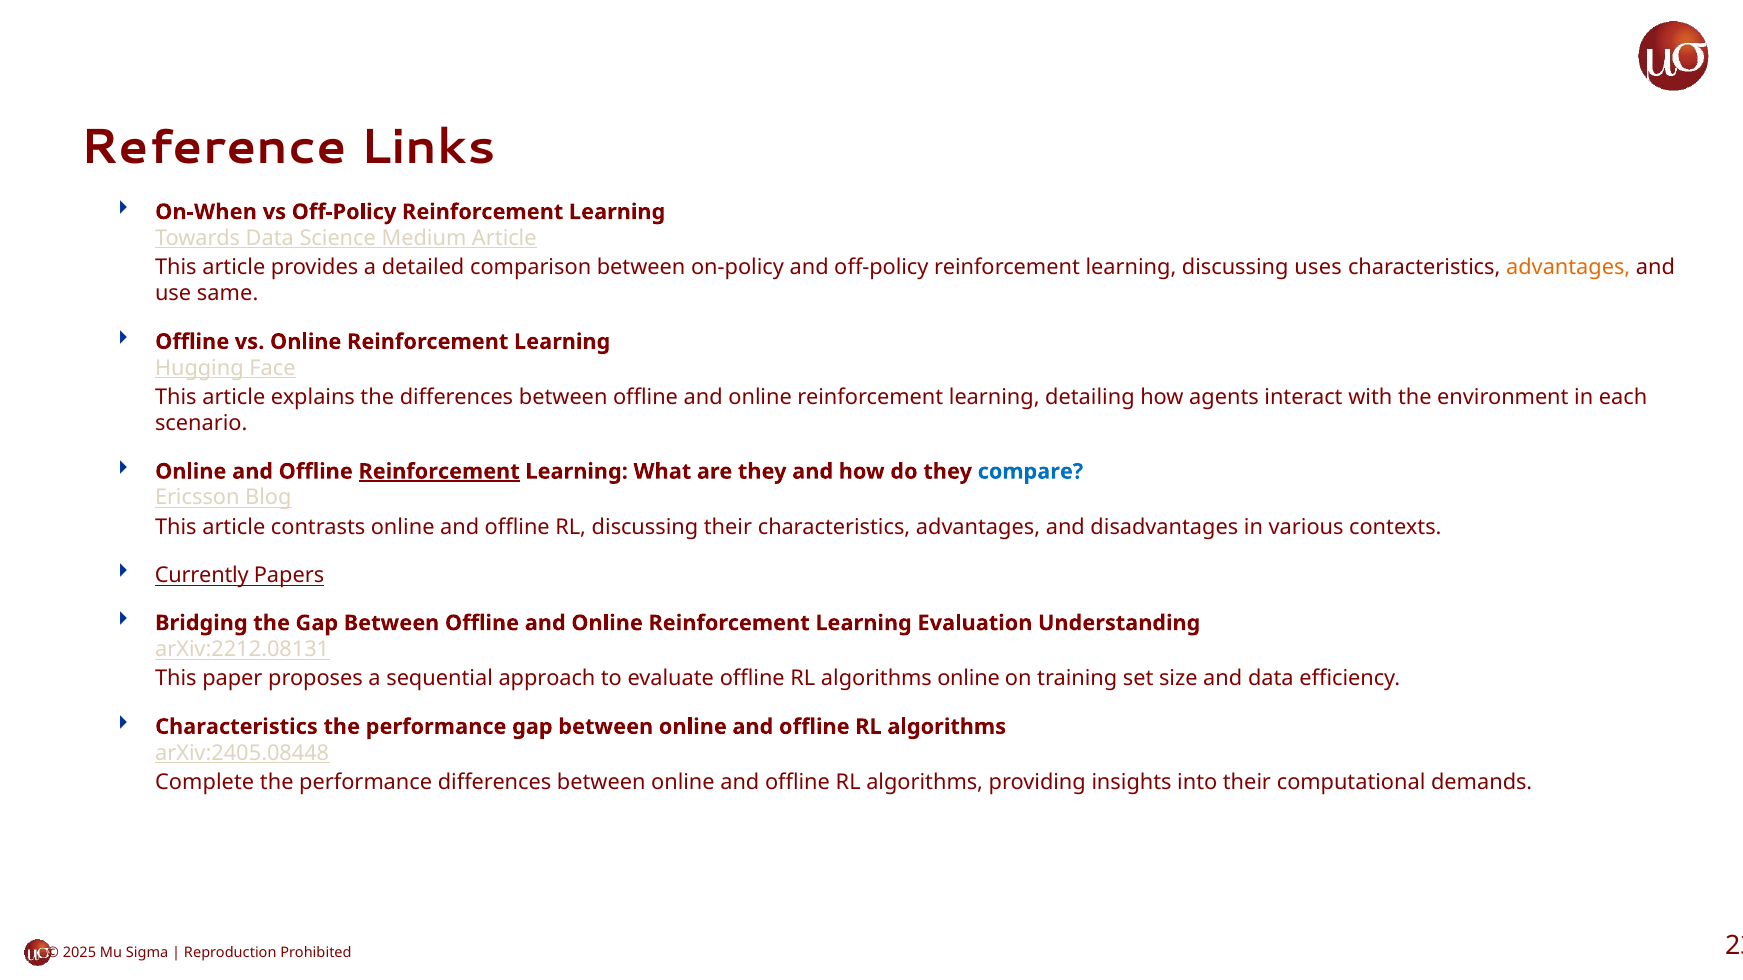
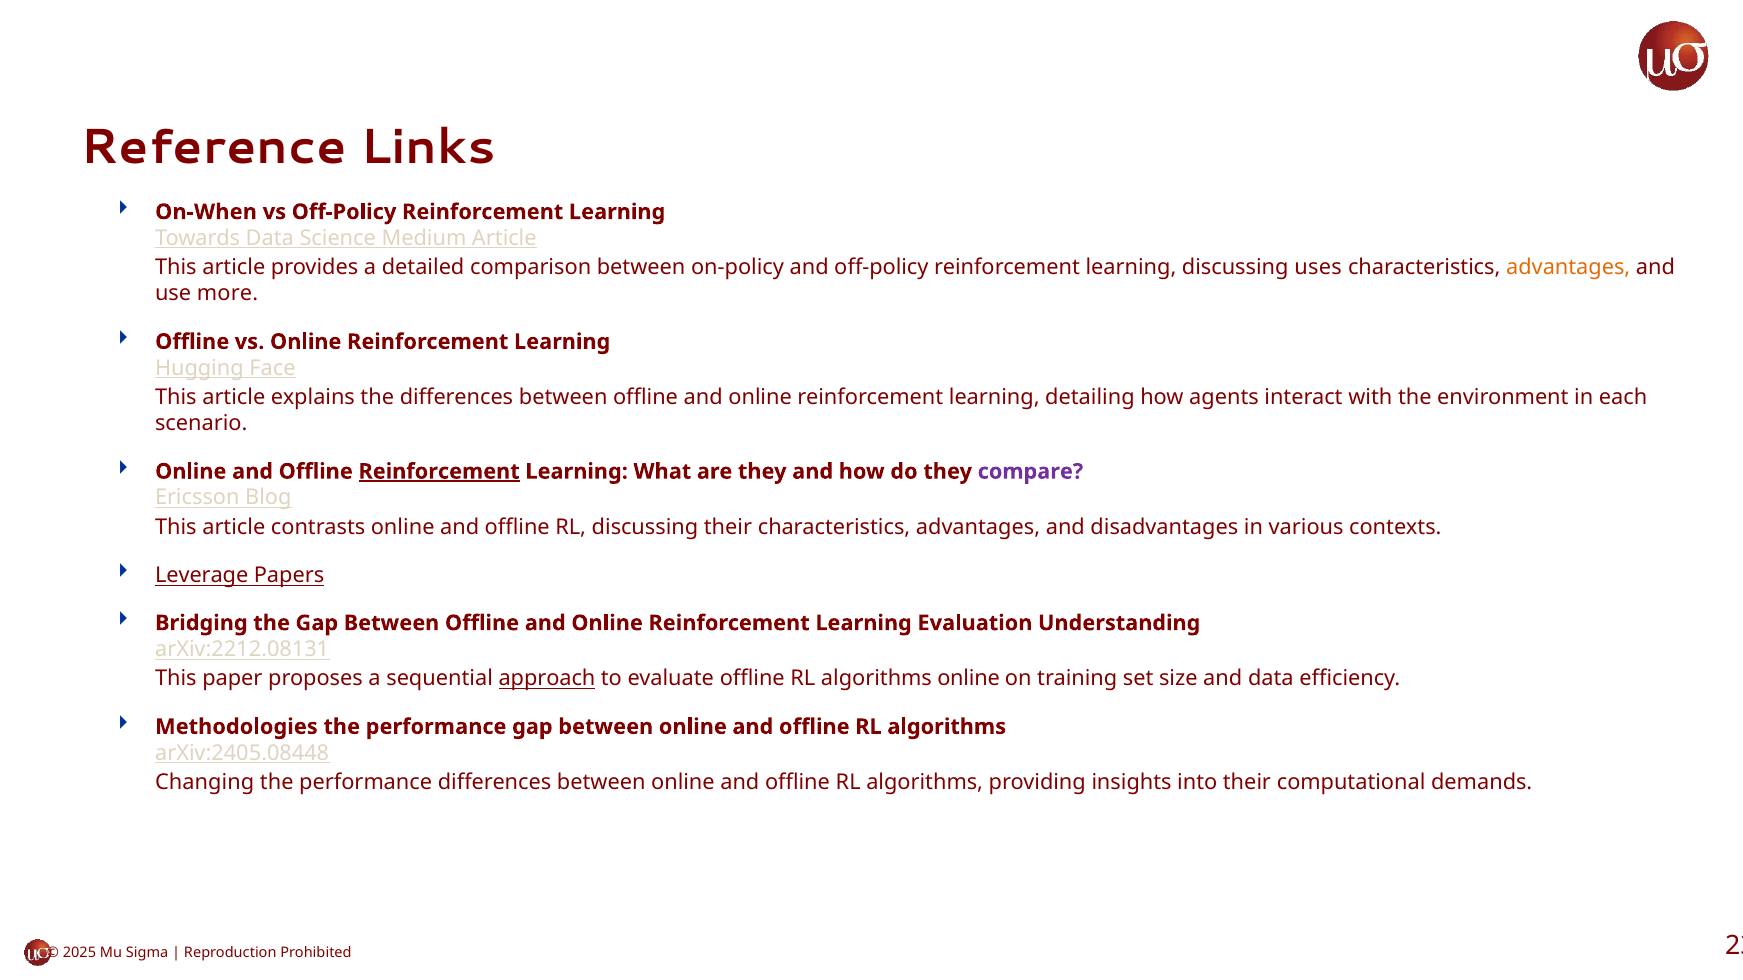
same: same -> more (228, 294)
compare colour: blue -> purple (1030, 472)
Currently: Currently -> Leverage (202, 575)
approach underline: none -> present (547, 679)
Characteristics: Characteristics -> Methodologies (236, 727)
Complete: Complete -> Changing (205, 783)
